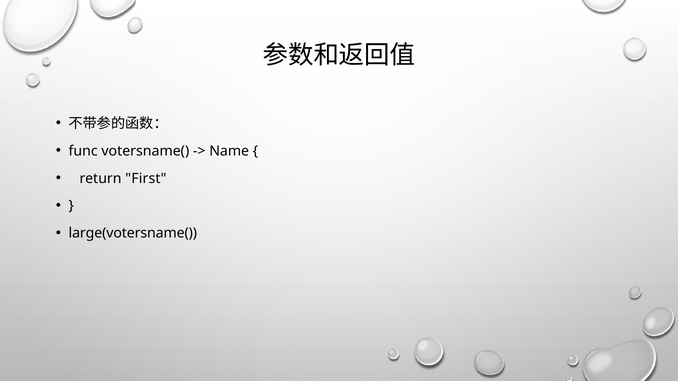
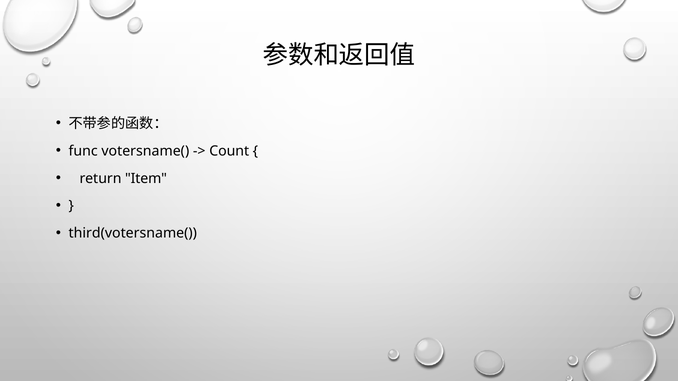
Name: Name -> Count (229, 151)
First: First -> Item (146, 179)
large(votersname(: large(votersname( -> third(votersname( (133, 233)
